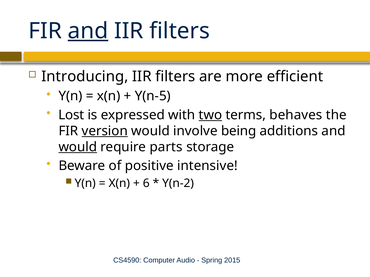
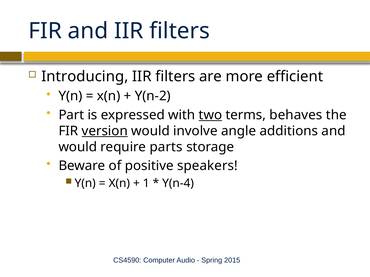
and underline: present -> none (88, 31)
Y(n-5: Y(n-5 -> Y(n-2 (153, 96)
Lost: Lost -> Part (71, 115)
being: being -> angle (239, 131)
would underline: present -> none (78, 147)
intensive: intensive -> speakers (207, 166)
6: 6 -> 1 (146, 184)
Y(n-2: Y(n-2 -> Y(n-4 (178, 184)
